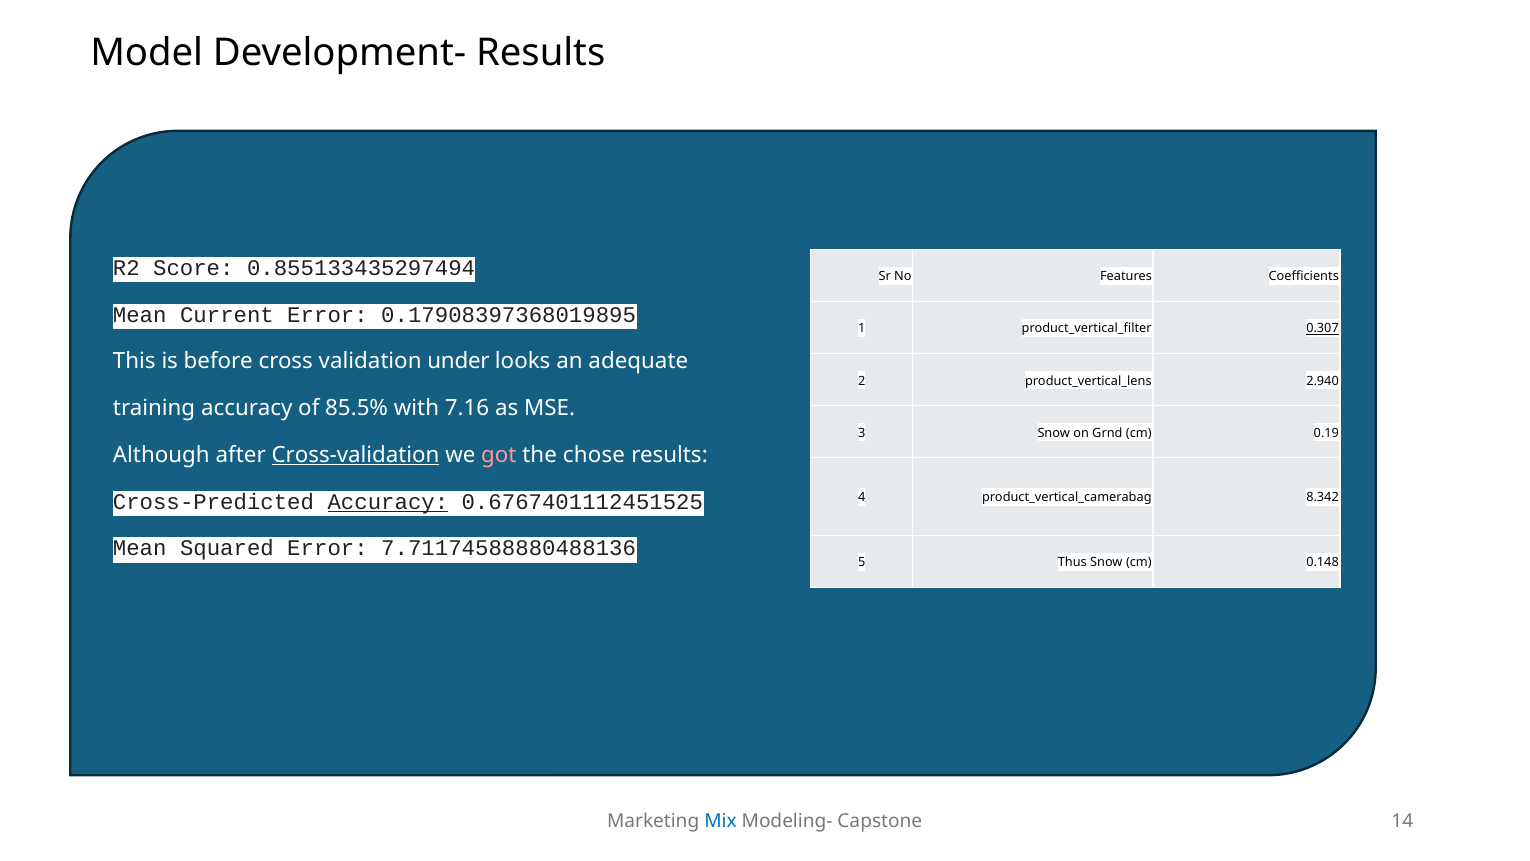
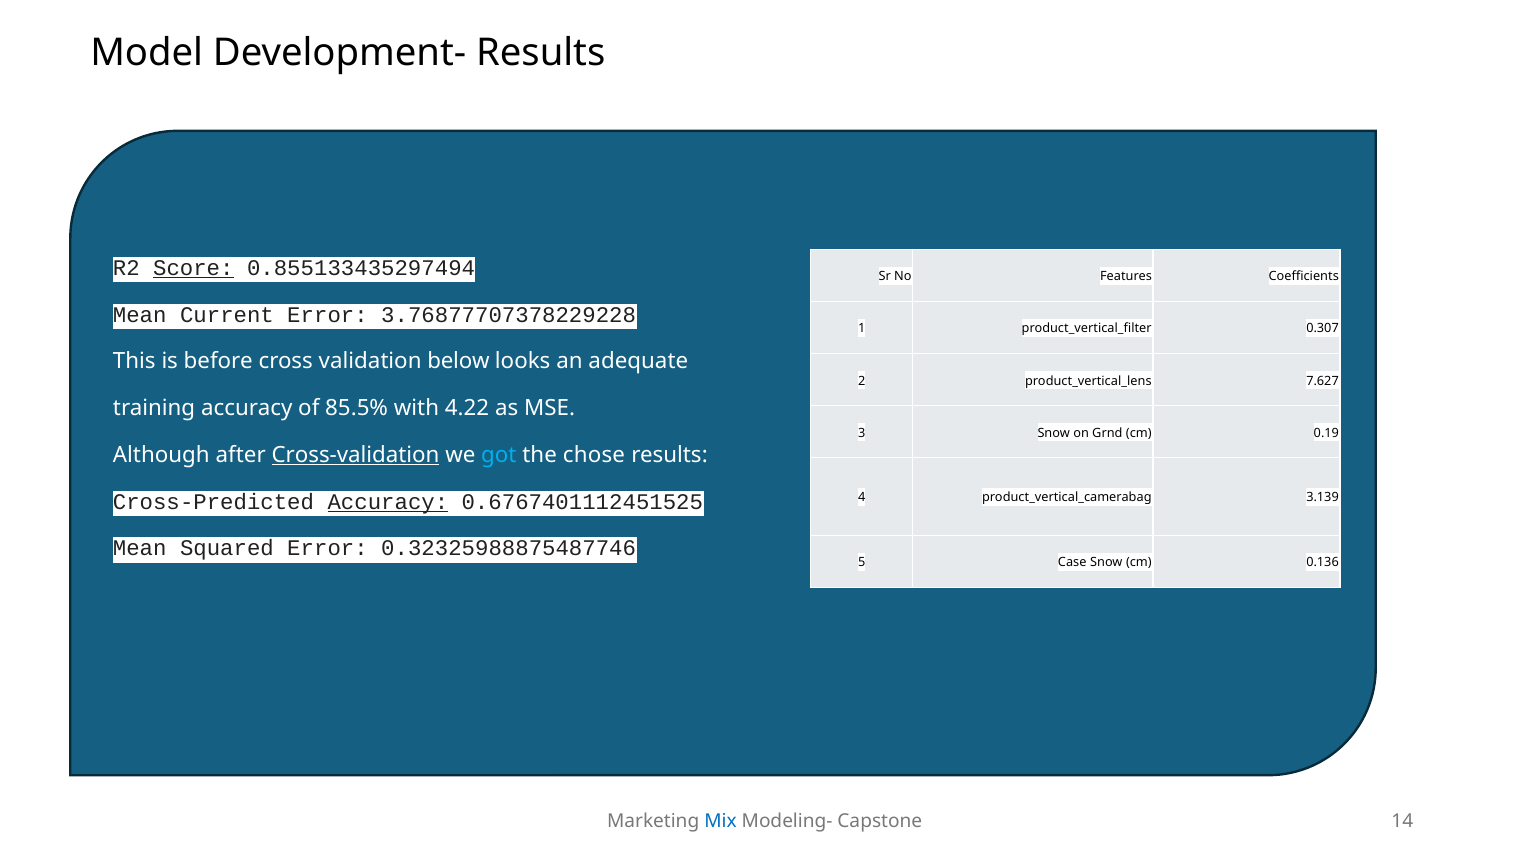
Score underline: none -> present (193, 268)
0.17908397368019895: 0.17908397368019895 -> 3.76877707378229228 (509, 315)
0.307 underline: present -> none (1323, 329)
under: under -> below (458, 361)
2.940: 2.940 -> 7.627 (1323, 381)
7.16: 7.16 -> 4.22 (467, 408)
got colour: pink -> light blue (499, 455)
8.342: 8.342 -> 3.139 (1323, 498)
7.71174588880488136: 7.71174588880488136 -> 0.32325988875487746 (509, 548)
Thus: Thus -> Case (1072, 562)
0.148: 0.148 -> 0.136 (1323, 562)
